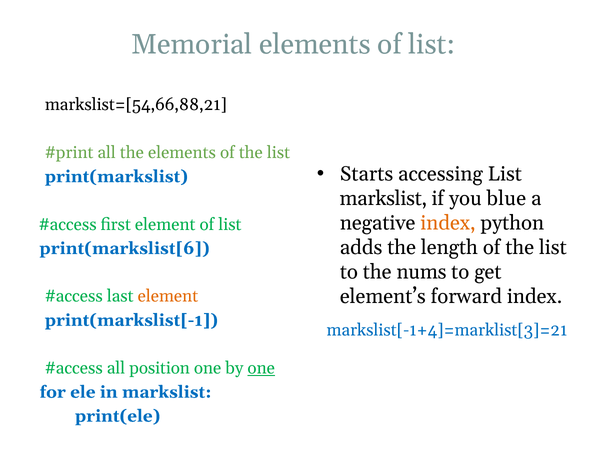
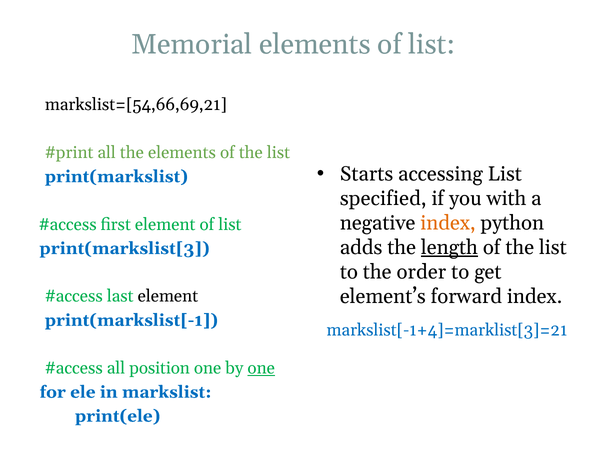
markslist=[54,66,88,21: markslist=[54,66,88,21 -> markslist=[54,66,69,21 (136, 105)
markslist: markslist -> specified (383, 198)
blue: blue -> with (507, 198)
length underline: none -> present (449, 247)
print(markslist[6: print(markslist[6 -> print(markslist[3 (125, 248)
nums: nums -> order (421, 272)
element colour: orange -> black (168, 296)
